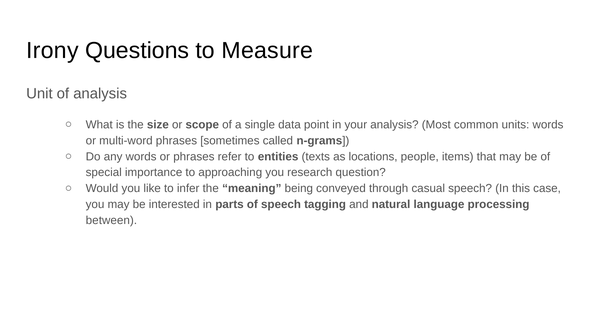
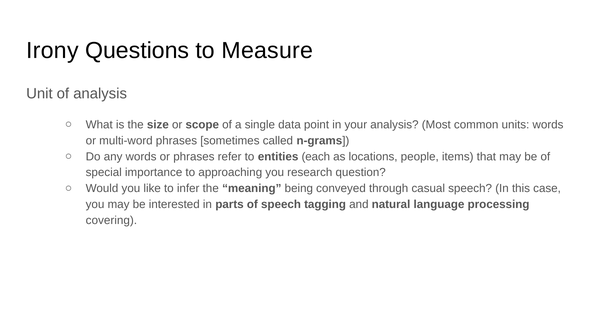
texts: texts -> each (316, 156)
between: between -> covering (111, 220)
